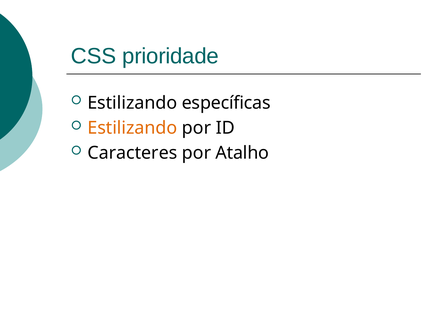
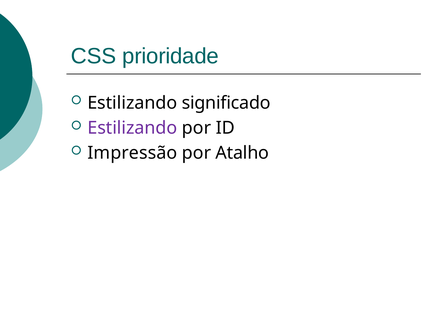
específicas: específicas -> significado (226, 103)
Estilizando colour: orange -> purple (132, 128)
Caracteres: Caracteres -> Impressão (132, 153)
